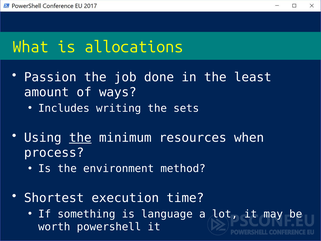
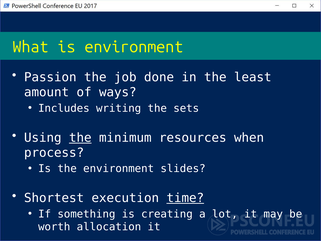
is allocations: allocations -> environment (134, 47)
method: method -> slides (183, 168)
time underline: none -> present (185, 198)
language: language -> creating (167, 214)
powershell: powershell -> allocation (109, 227)
